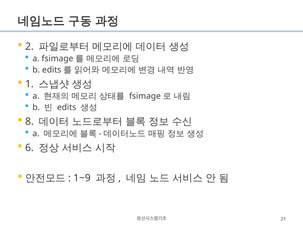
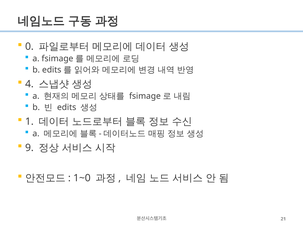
2: 2 -> 0 (29, 47)
1: 1 -> 4 (29, 84)
8: 8 -> 1 (29, 122)
6: 6 -> 9 (29, 148)
1~9: 1~9 -> 1~0 (82, 178)
